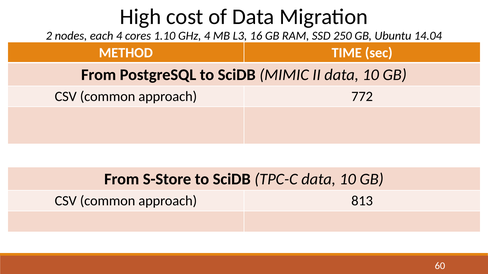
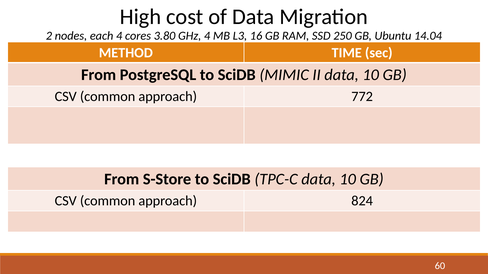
1.10: 1.10 -> 3.80 (165, 36)
813: 813 -> 824 (362, 201)
